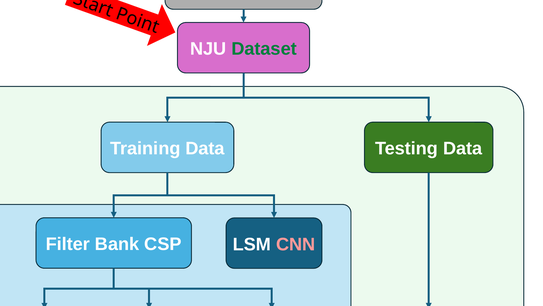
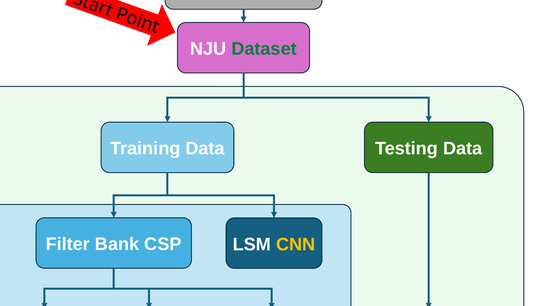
CNN colour: pink -> yellow (296, 244)
